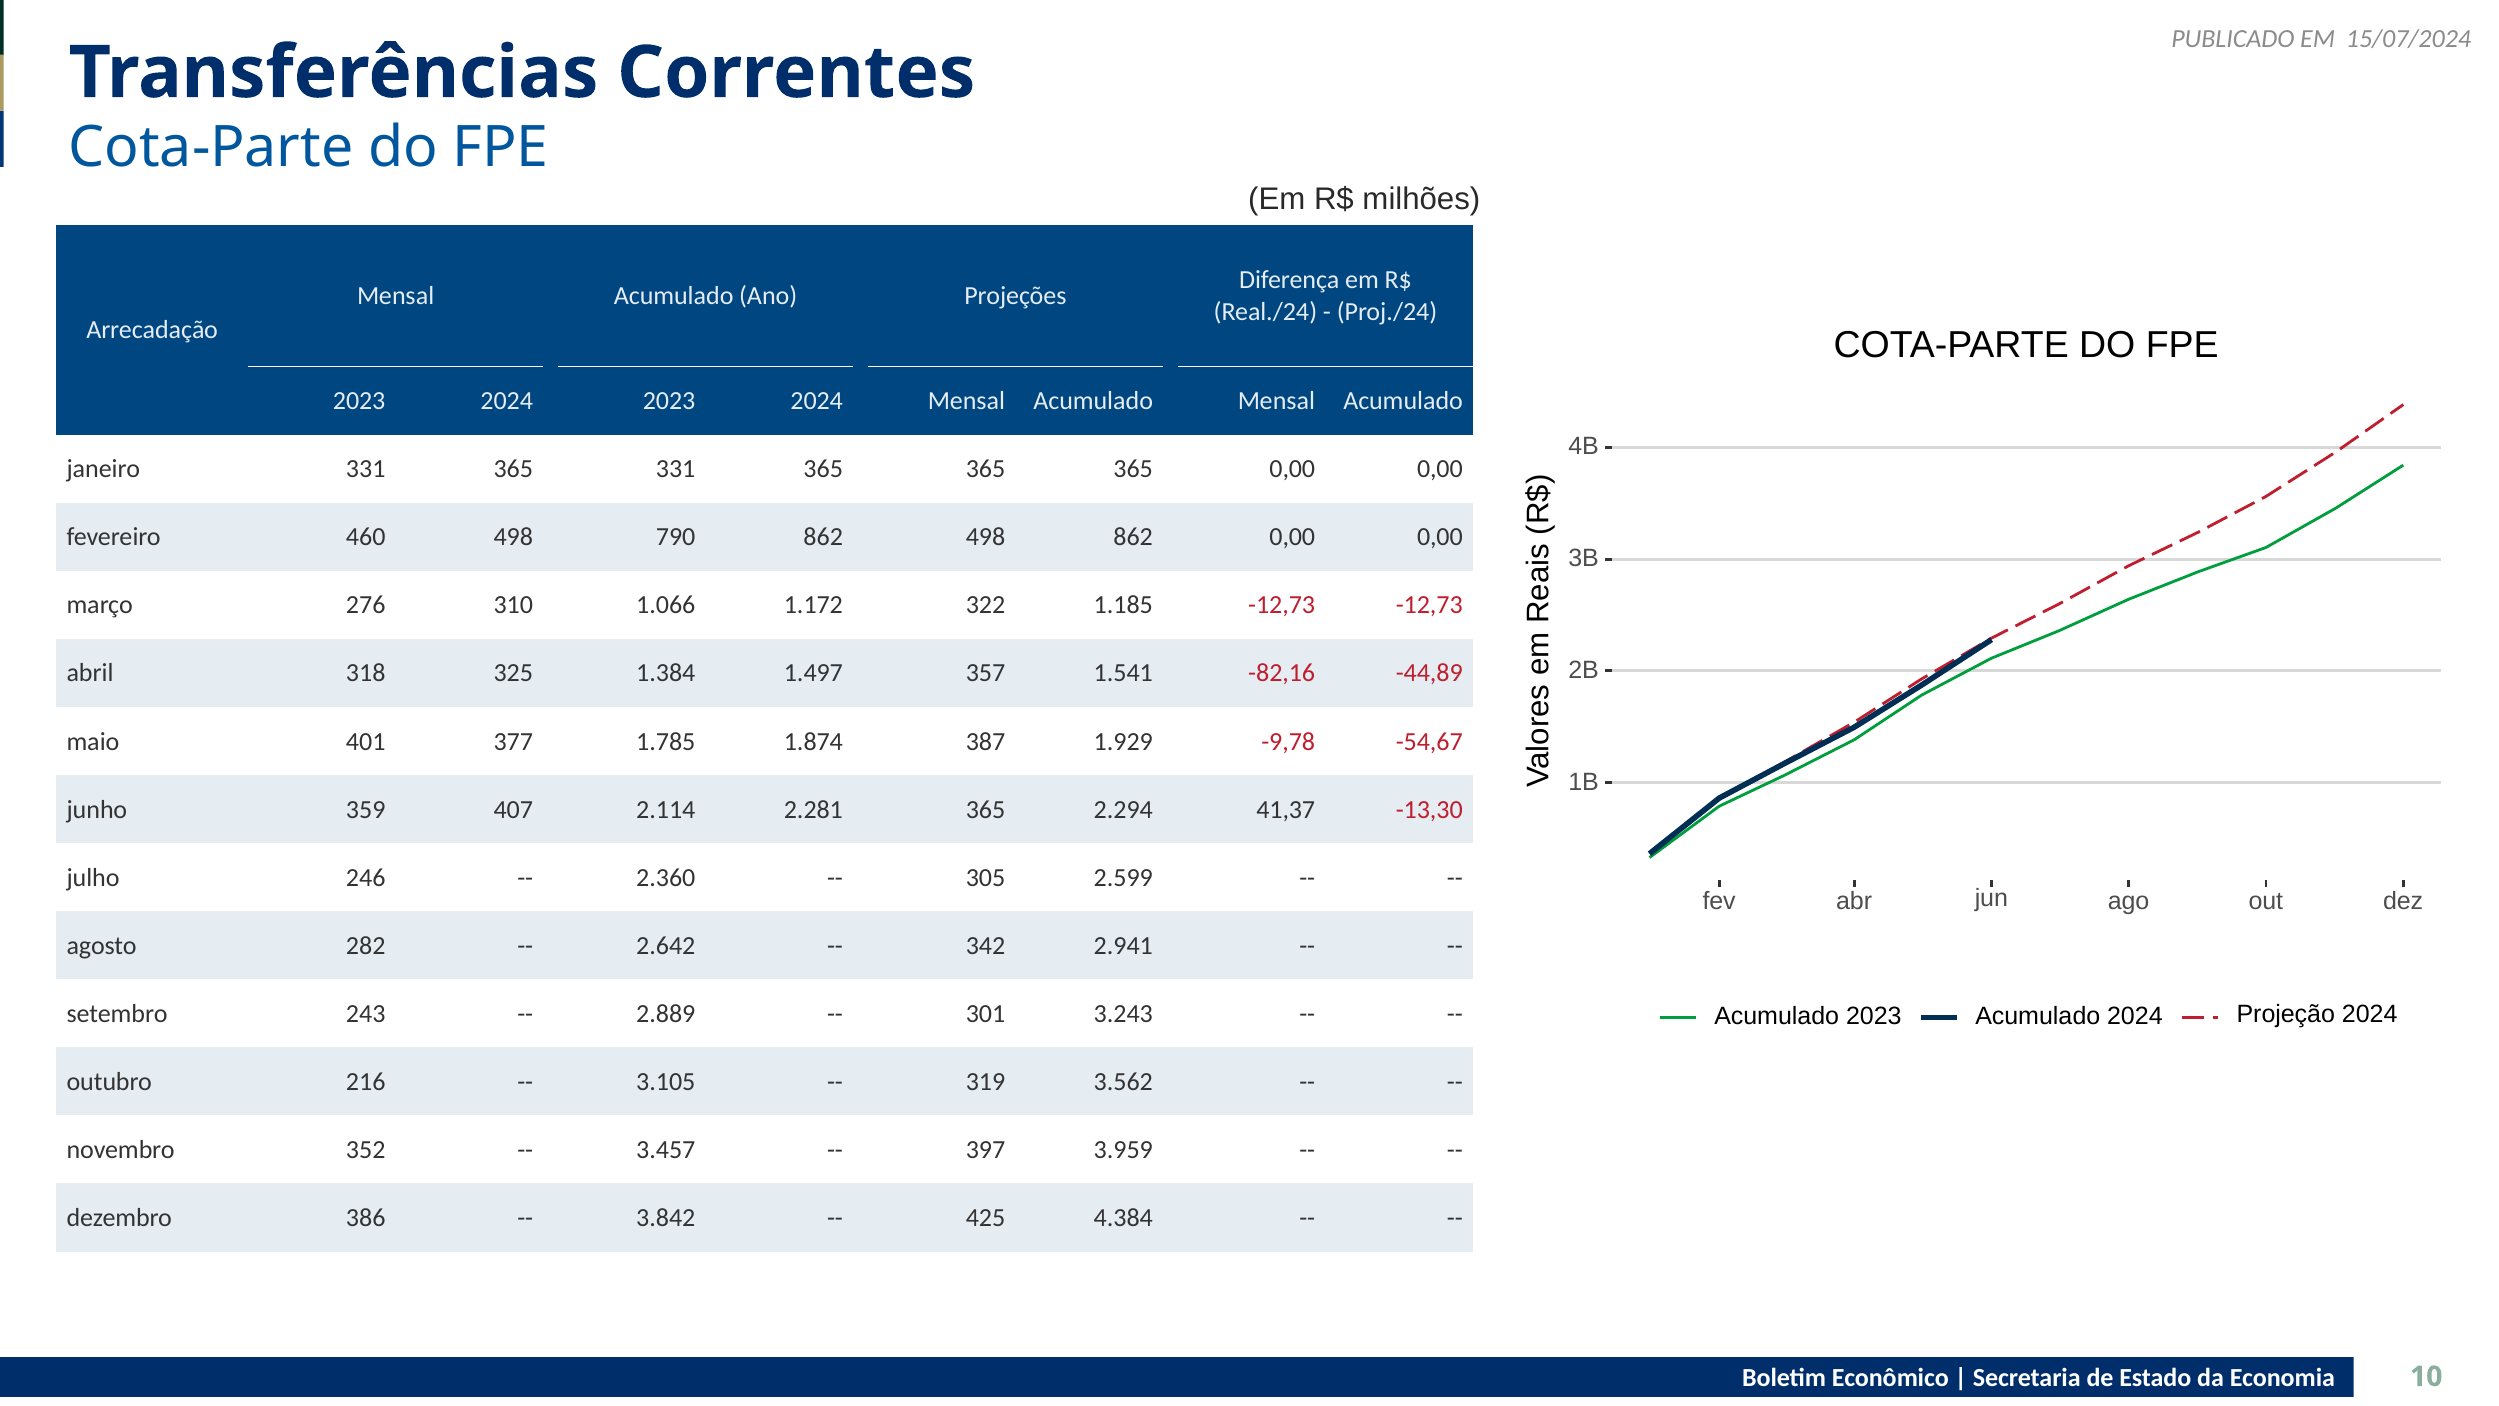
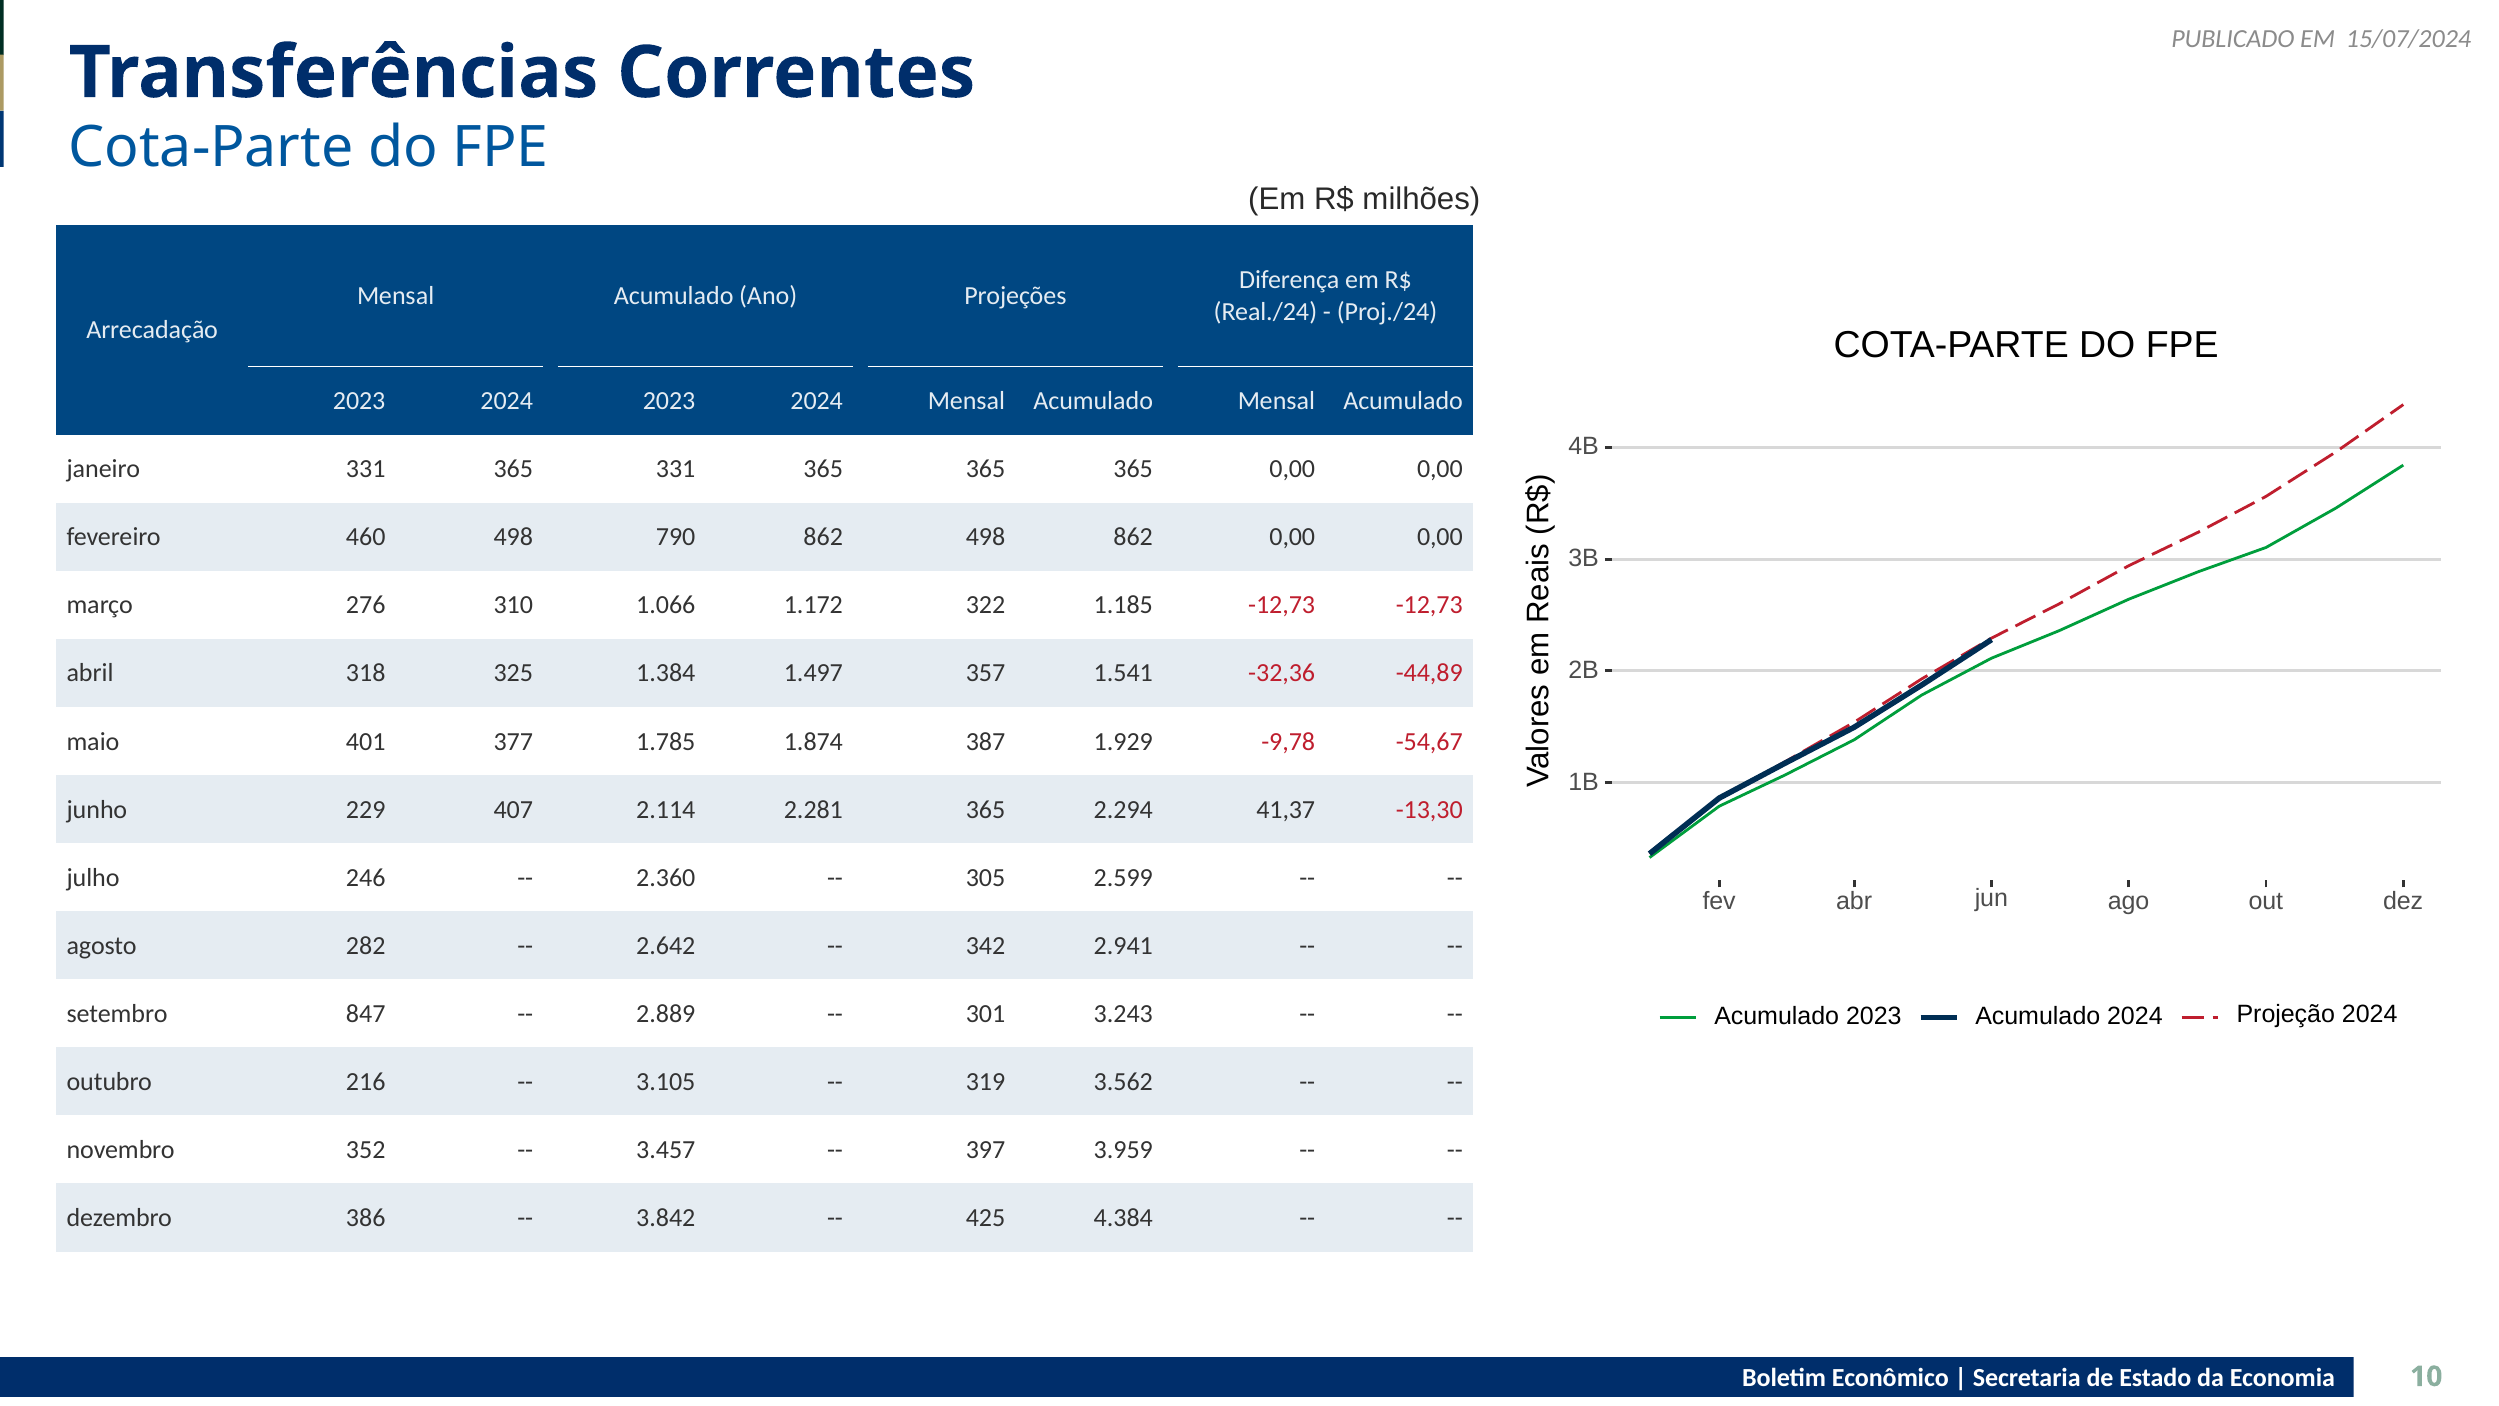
-82,16: -82,16 -> -32,36 (1282, 673)
359: 359 -> 229 (366, 809)
243: 243 -> 847 (366, 1013)
